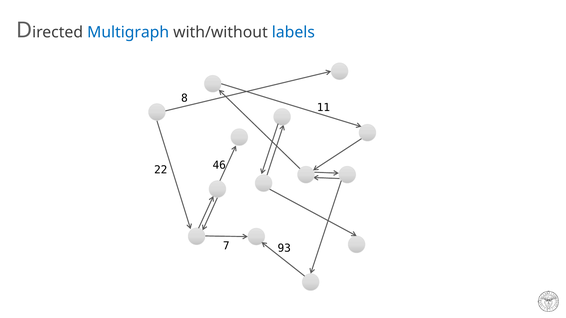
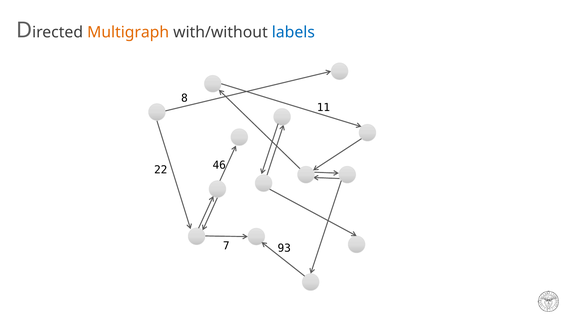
Multigraph colour: blue -> orange (128, 32)
